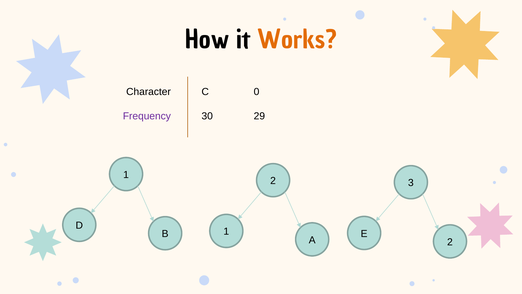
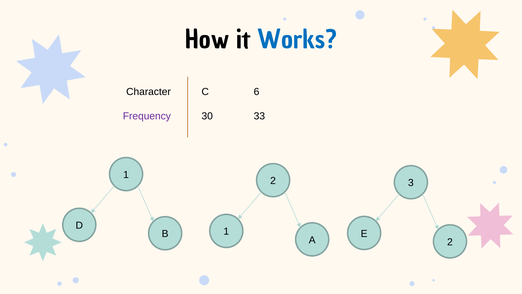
Works colour: orange -> blue (297, 40)
0: 0 -> 6 (257, 92)
29: 29 -> 33 (259, 116)
